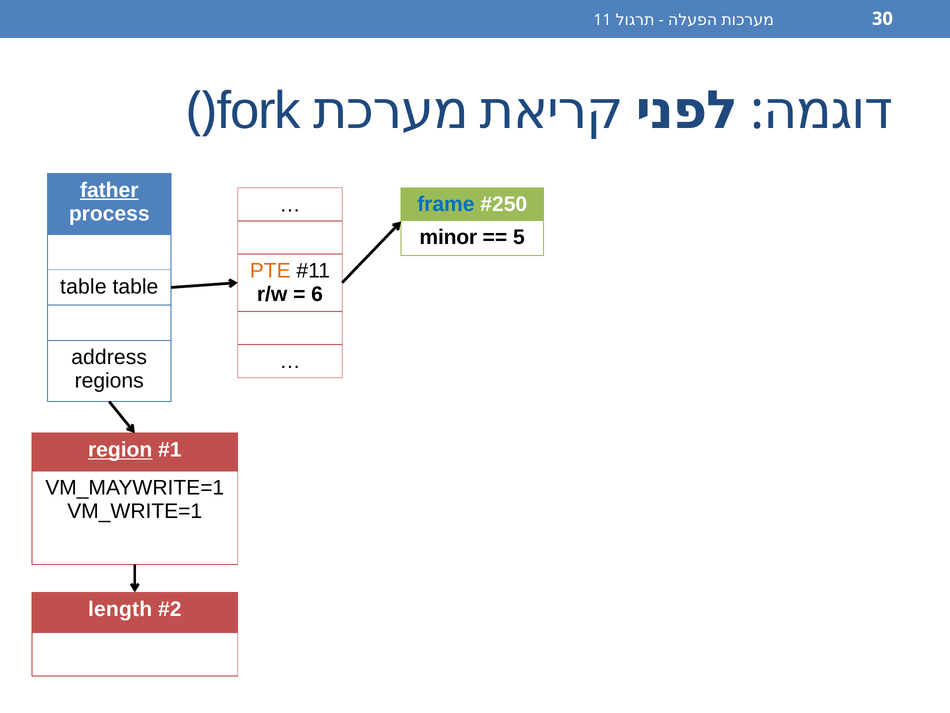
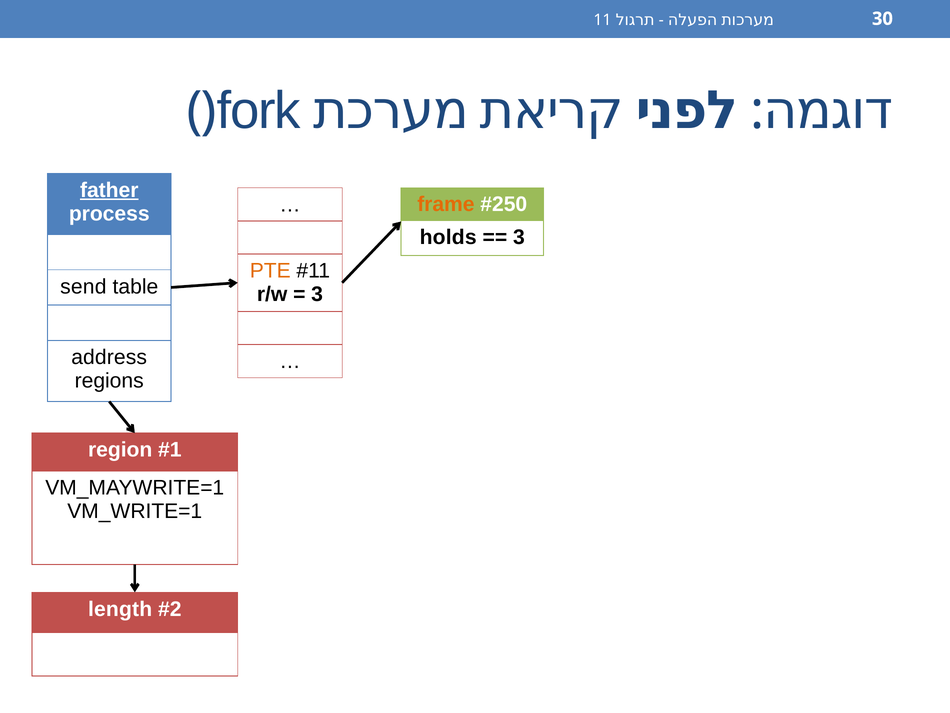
frame colour: blue -> orange (446, 204)
minor: minor -> holds (448, 237)
5: 5 -> 3 (519, 237)
table: table -> send (83, 286)
6: 6 -> 3 (317, 294)
region underline: present -> none (120, 450)
